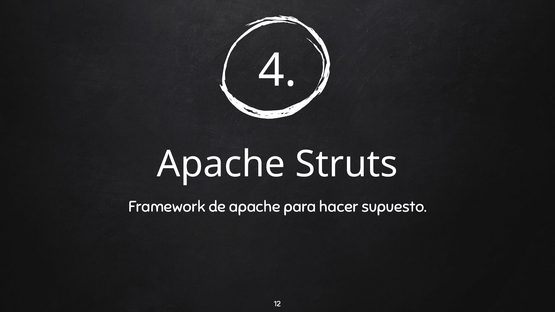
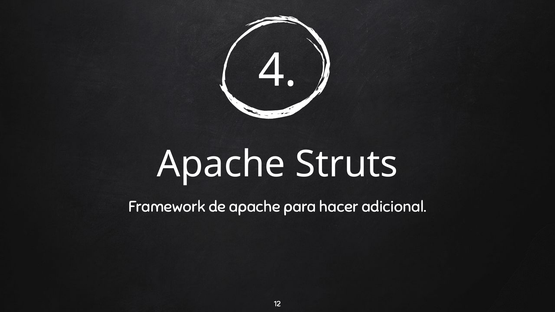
supuesto: supuesto -> adicional (394, 207)
